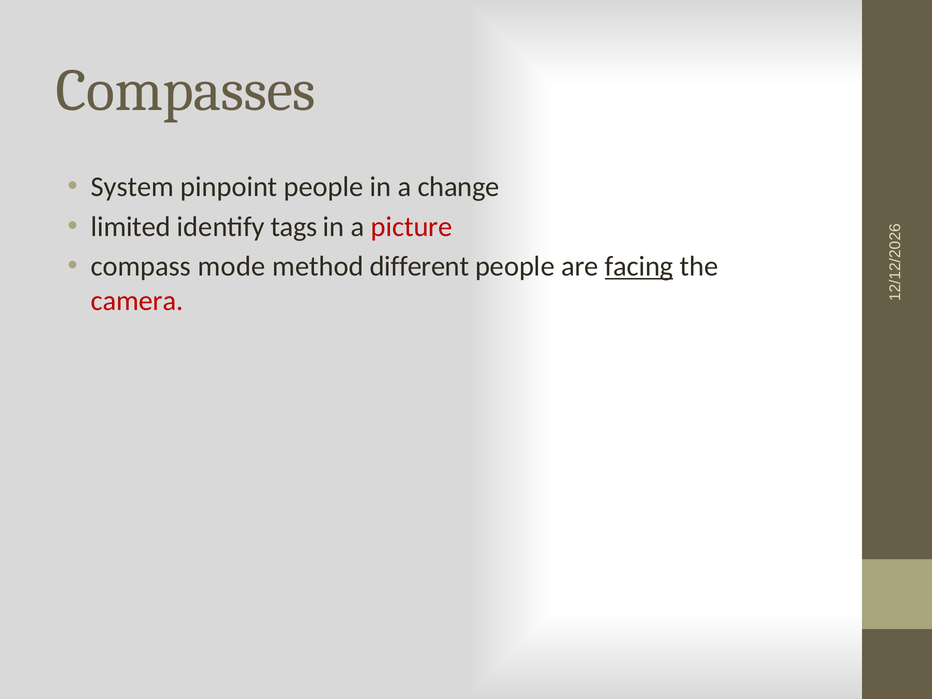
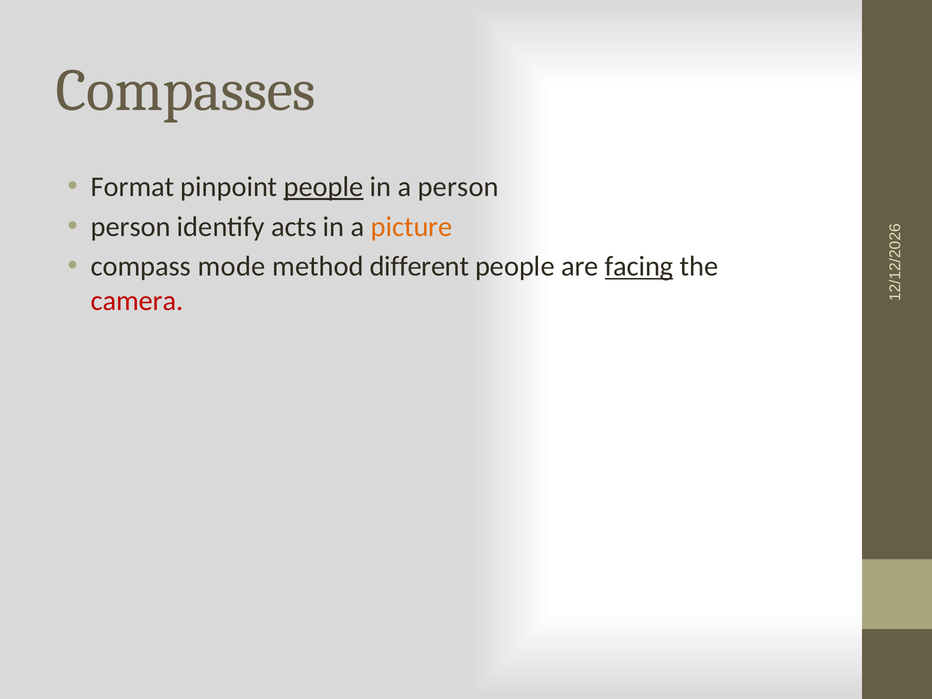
System: System -> Format (133, 187)
people underline: none -> present (324, 187)
a change: change -> person (458, 187)
limited: limited -> person (131, 227)
tags: tags -> acts (294, 227)
picture colour: red -> orange (412, 227)
